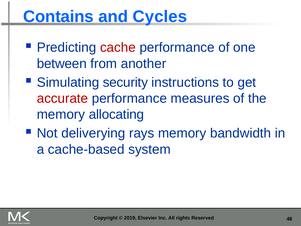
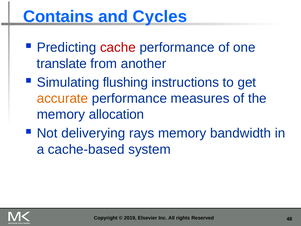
between: between -> translate (62, 64)
security: security -> flushing (125, 82)
accurate colour: red -> orange (62, 98)
allocating: allocating -> allocation (116, 114)
